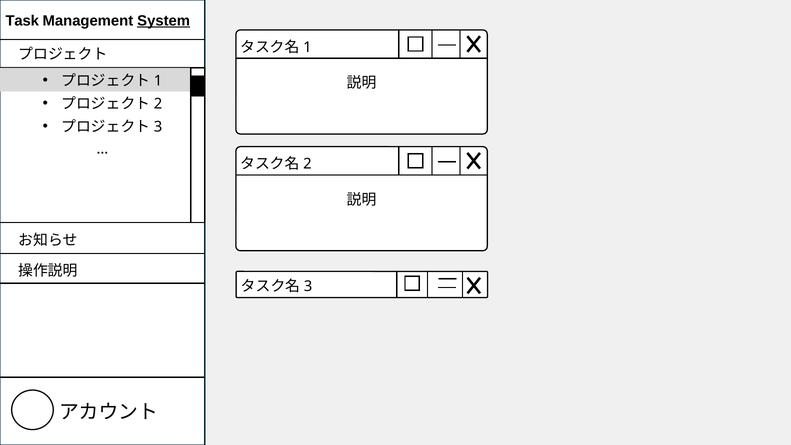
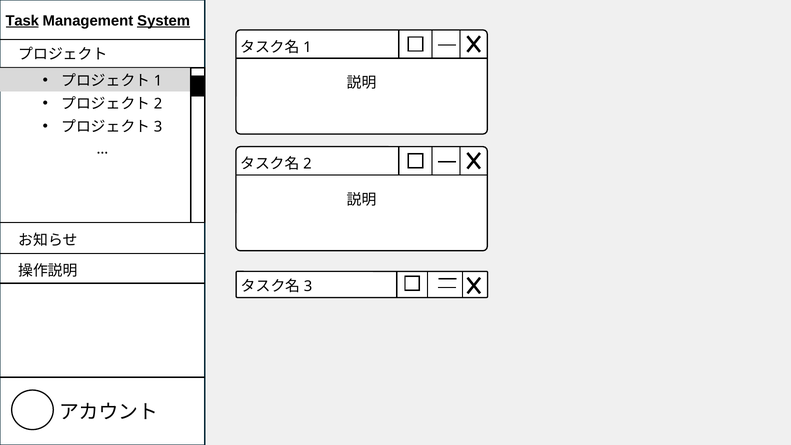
Task underline: none -> present (22, 21)
